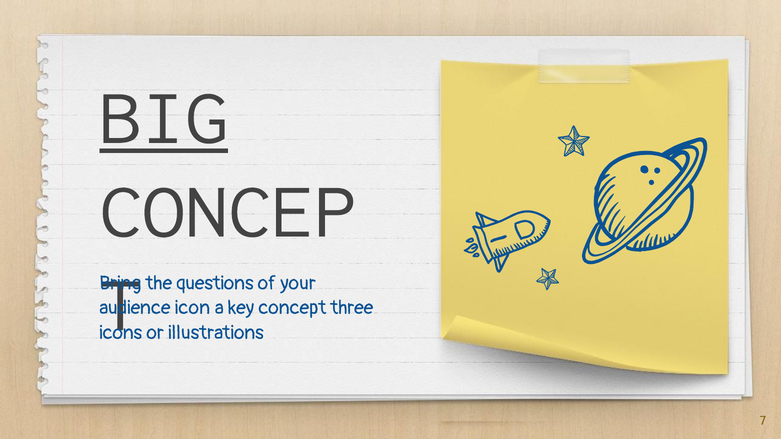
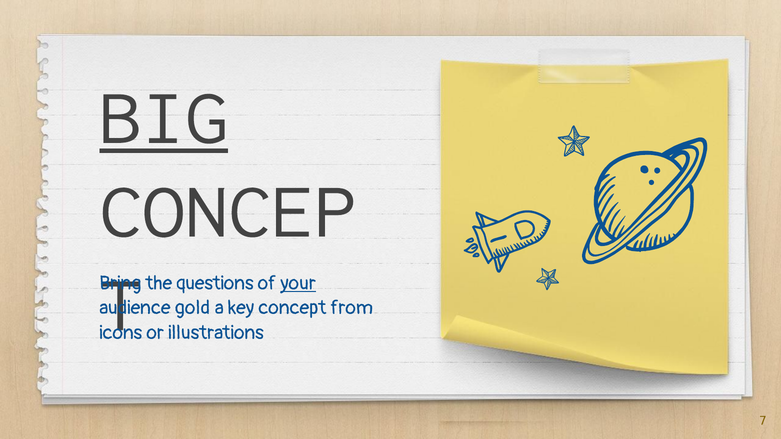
your underline: none -> present (298, 283)
icon: icon -> gold (193, 308)
three: three -> from (352, 308)
